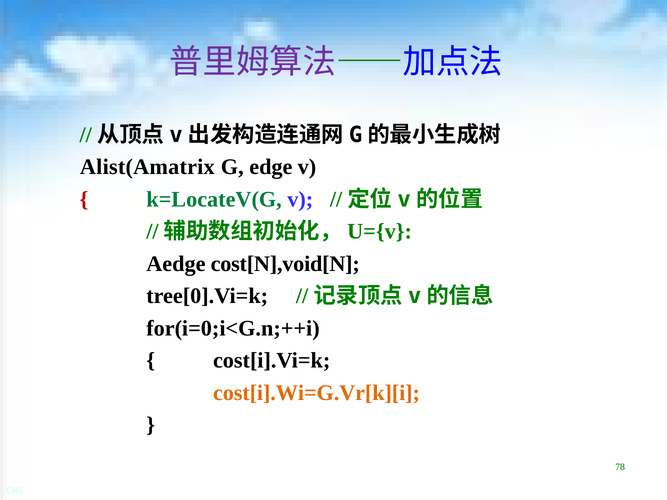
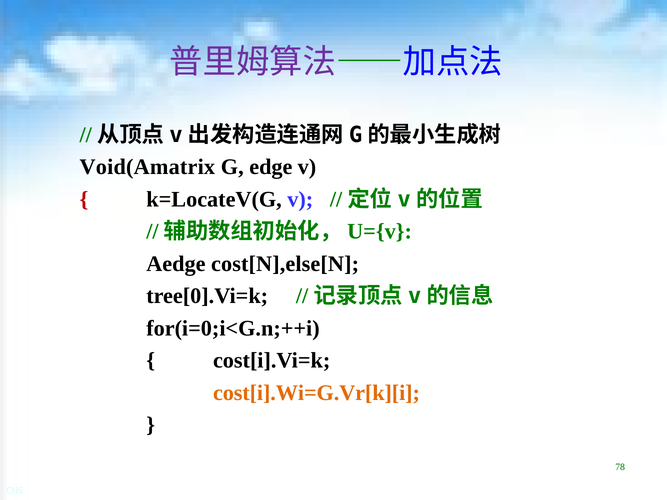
Alist(Amatrix: Alist(Amatrix -> Void(Amatrix (147, 167)
k=LocateV(G colour: green -> black (214, 199)
cost[N],void[N: cost[N],void[N -> cost[N],else[N (285, 264)
